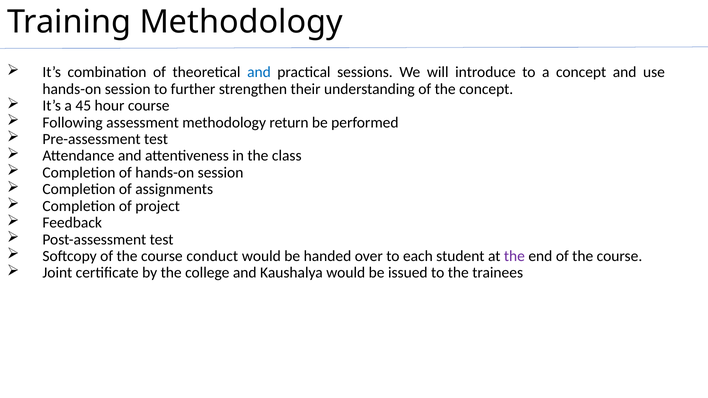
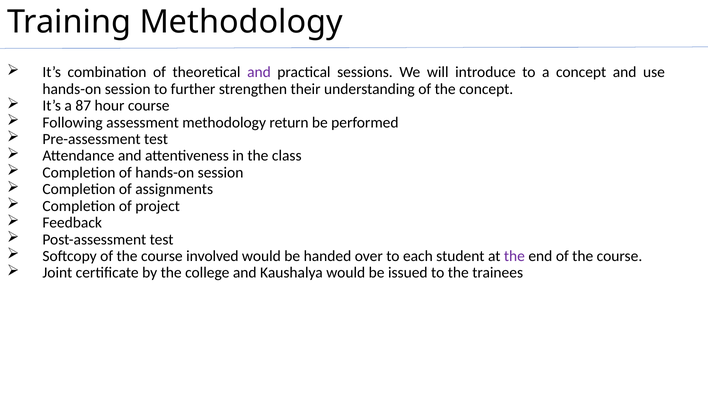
and colour: blue -> purple (259, 72)
45: 45 -> 87 (83, 106)
conduct: conduct -> involved (212, 256)
